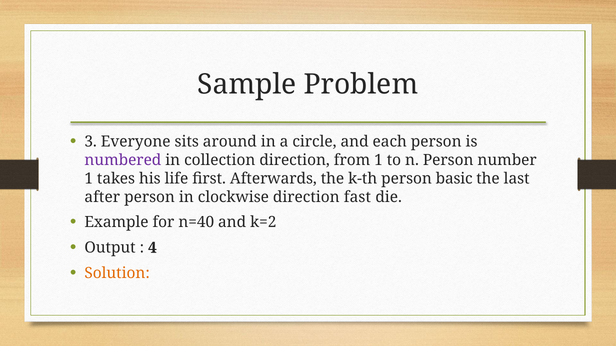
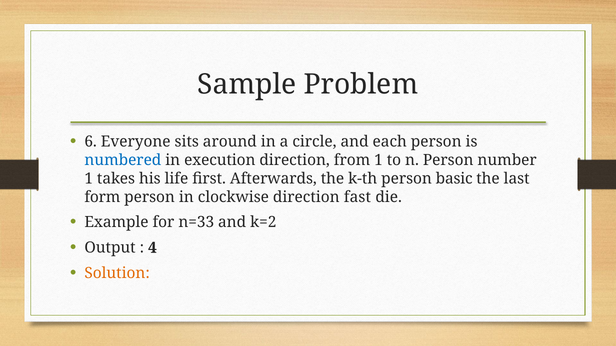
3: 3 -> 6 (91, 142)
numbered colour: purple -> blue (123, 160)
collection: collection -> execution (220, 160)
after: after -> form (102, 197)
n=40: n=40 -> n=33 (196, 223)
